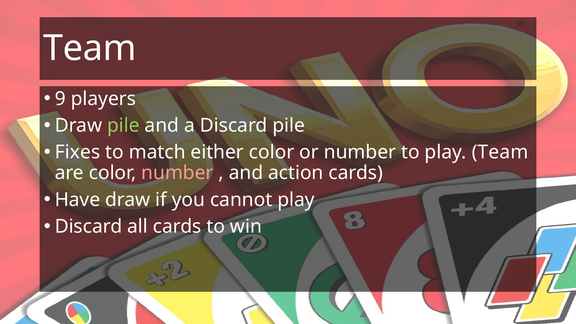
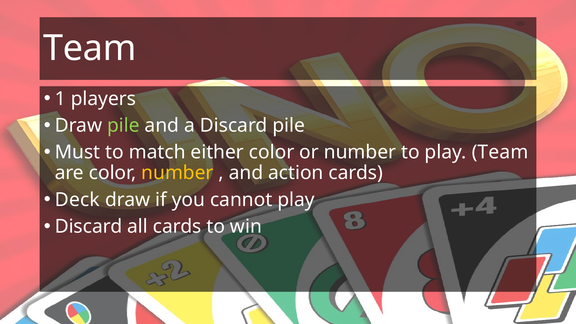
9: 9 -> 1 (60, 99)
Fixes: Fixes -> Must (77, 152)
number colour: pink -> yellow (177, 173)
Have: Have -> Deck (77, 200)
